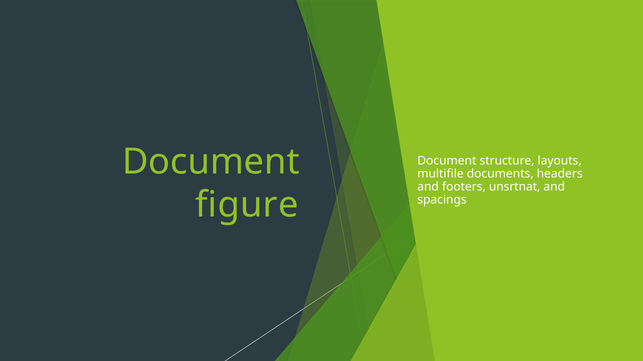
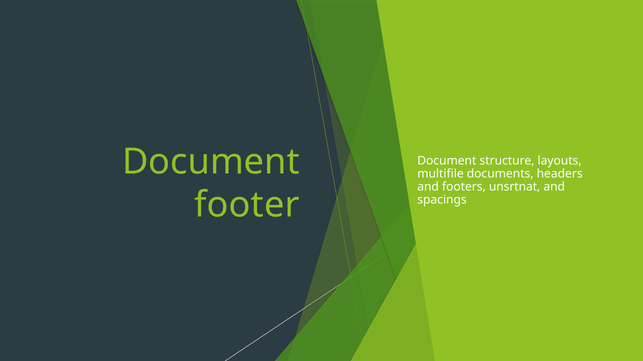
figure: figure -> footer (247, 205)
